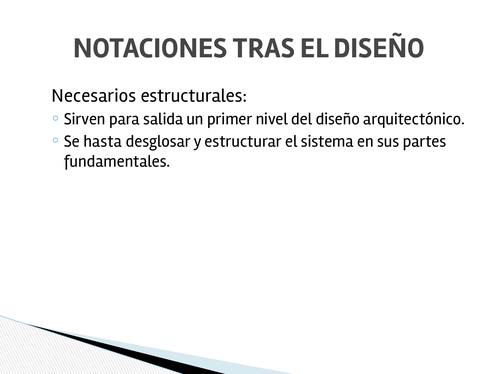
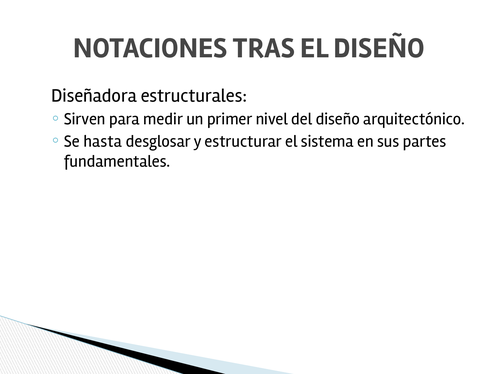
Necesarios: Necesarios -> Diseñadora (94, 96)
salida: salida -> medir (163, 119)
